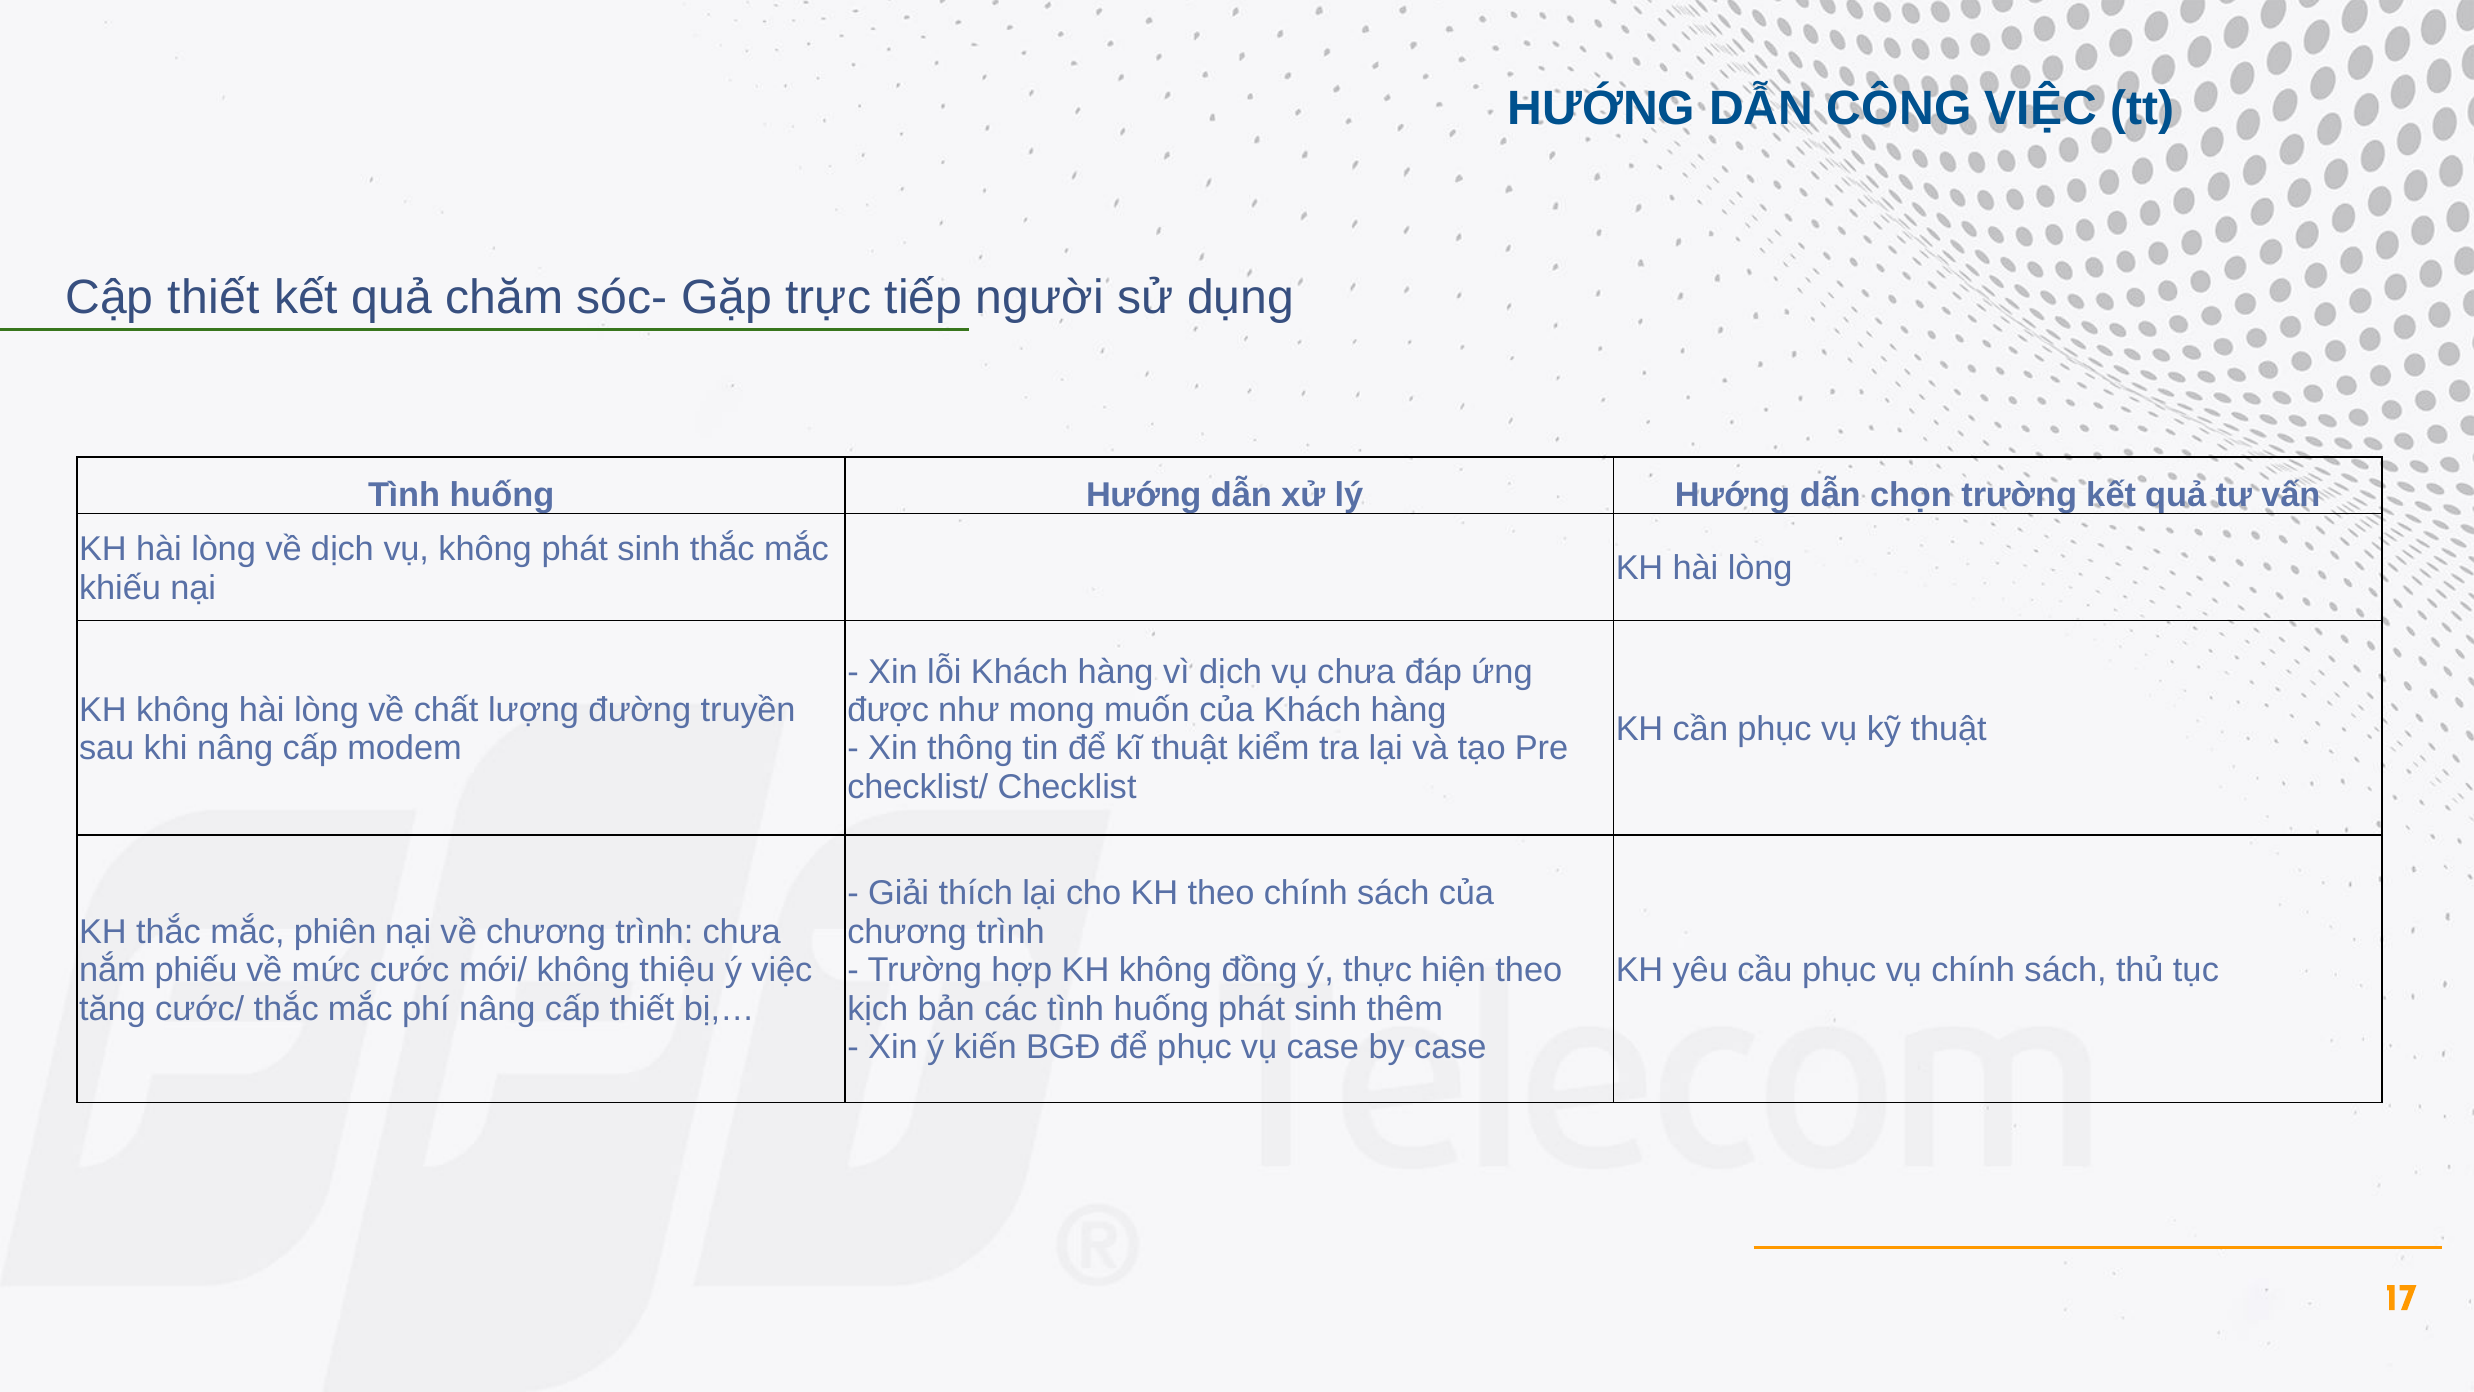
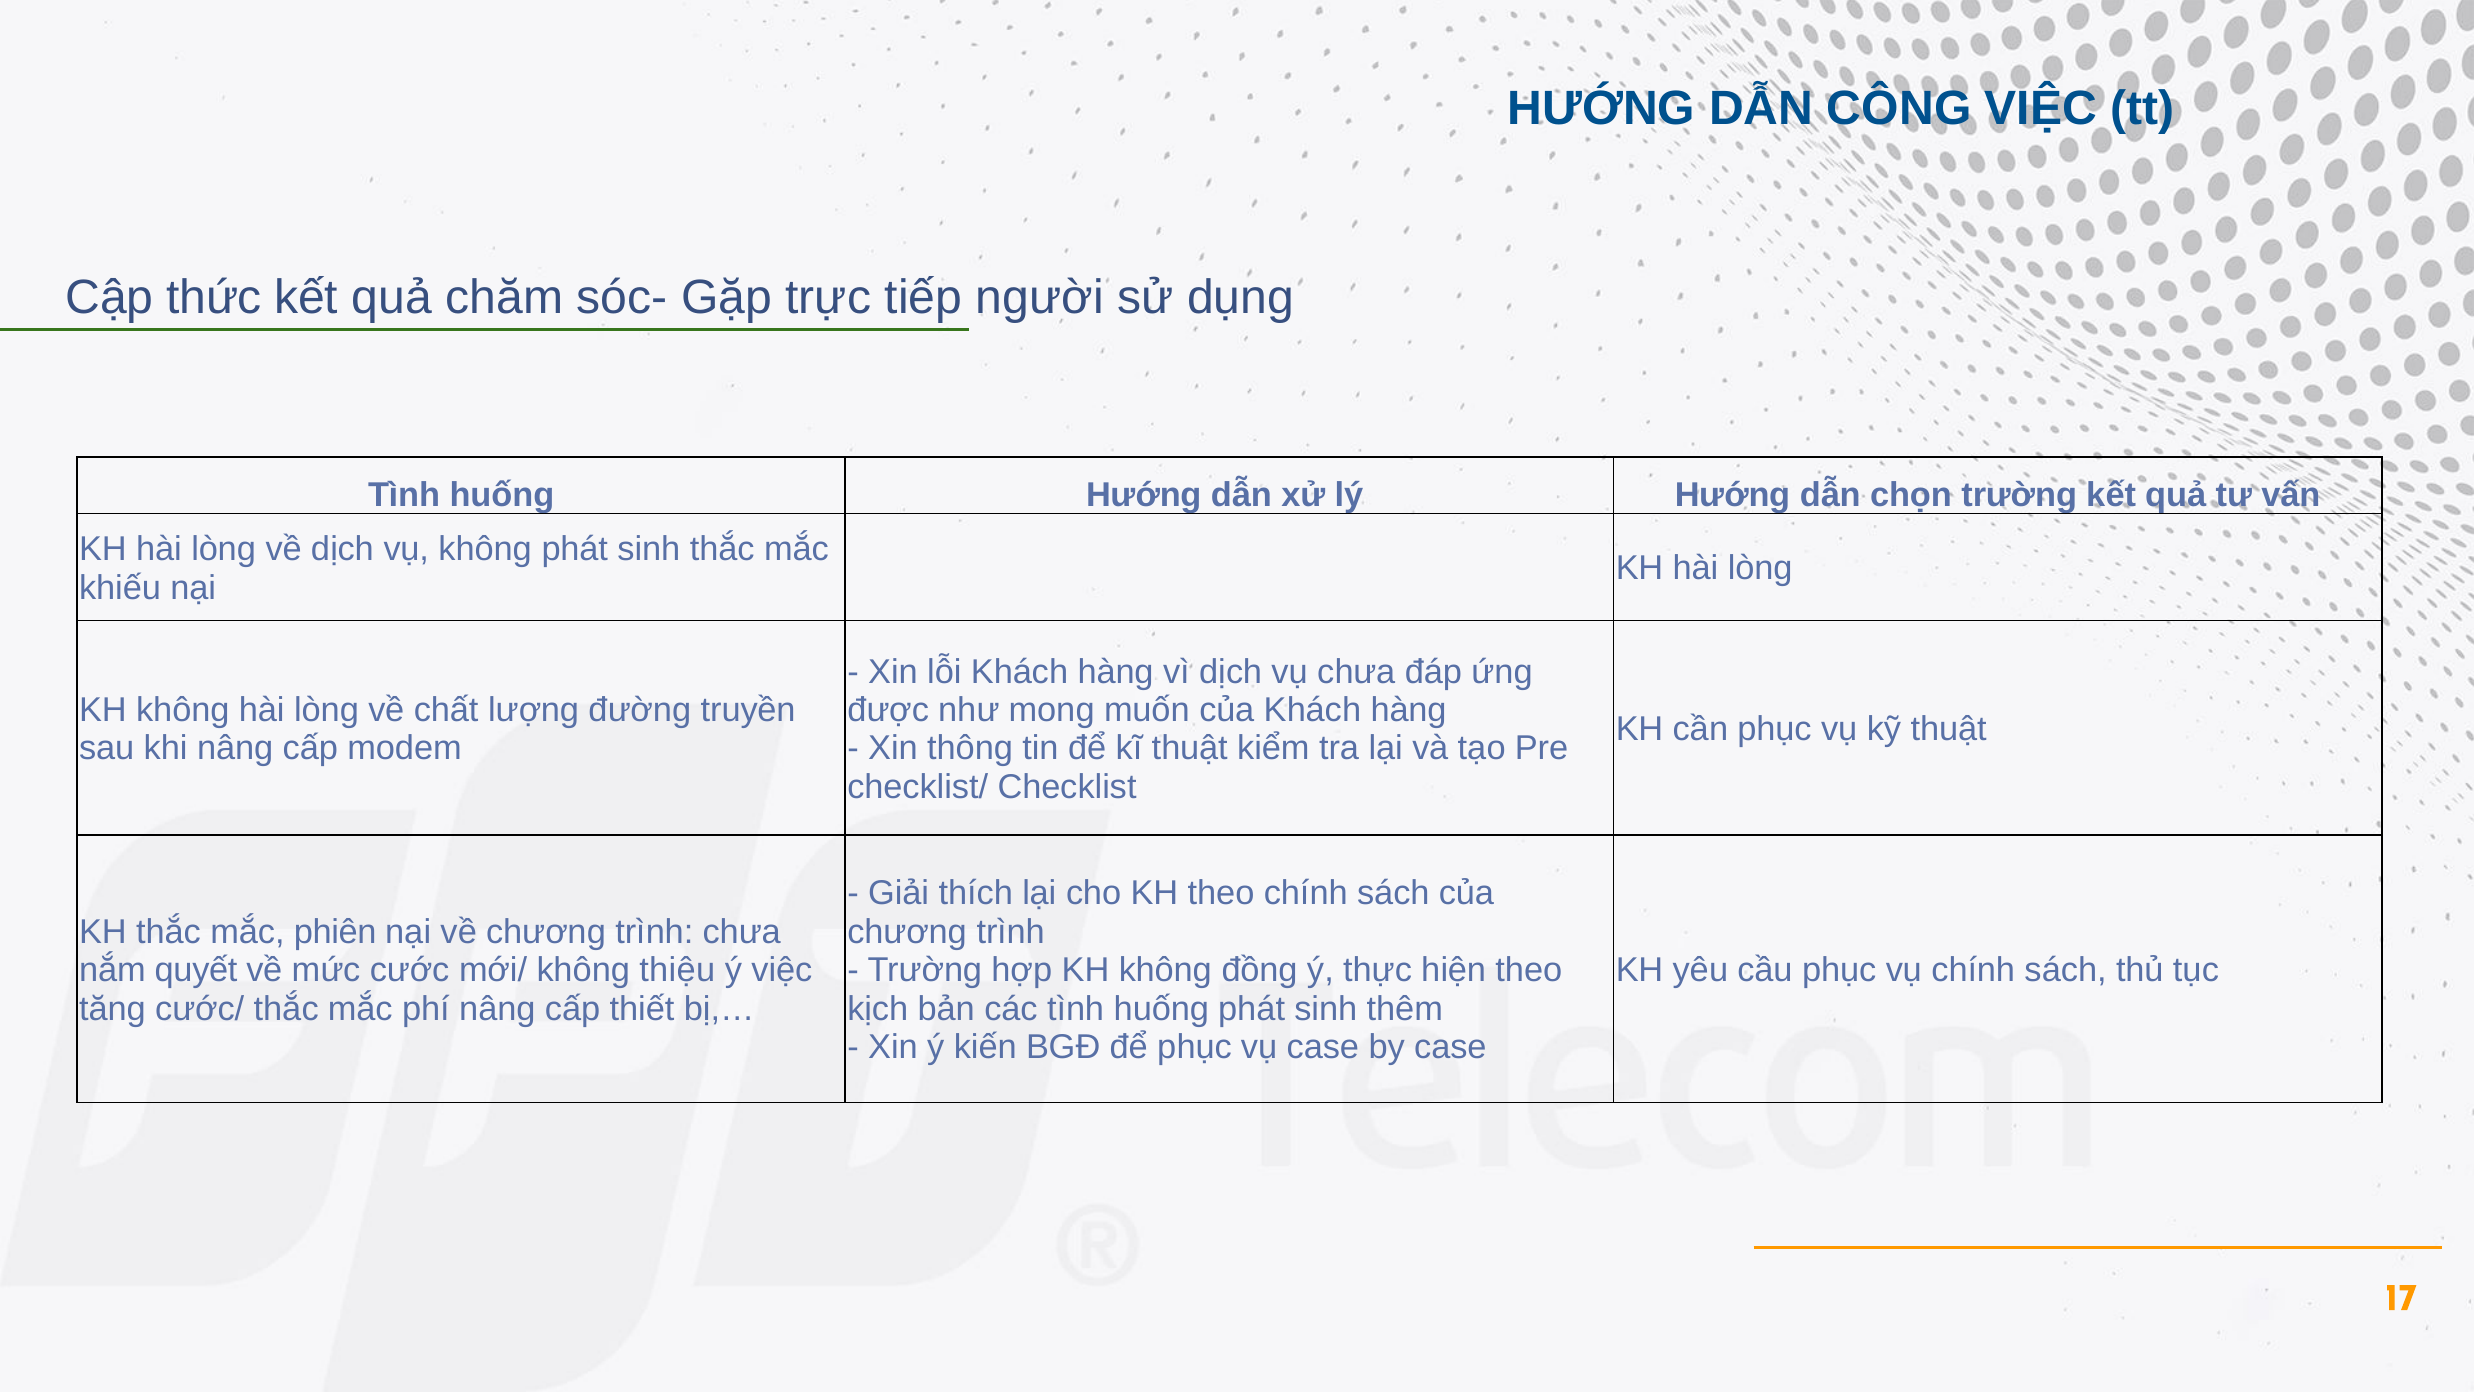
Cập thiết: thiết -> thức (214, 297)
phiếu: phiếu -> quyết (196, 970)
